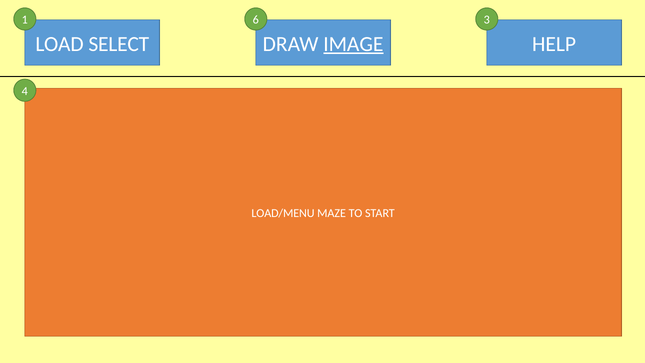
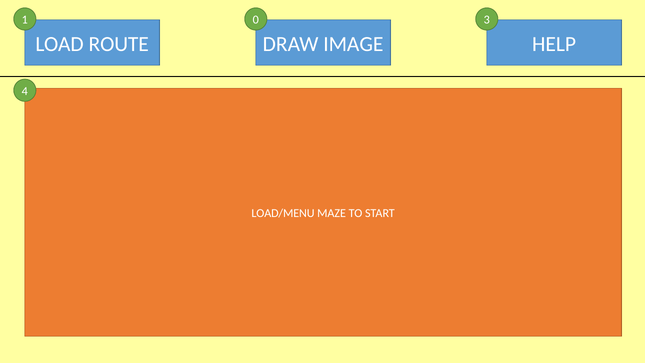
6: 6 -> 0 (256, 20)
SELECT: SELECT -> ROUTE (119, 44)
IMAGE underline: present -> none (353, 44)
